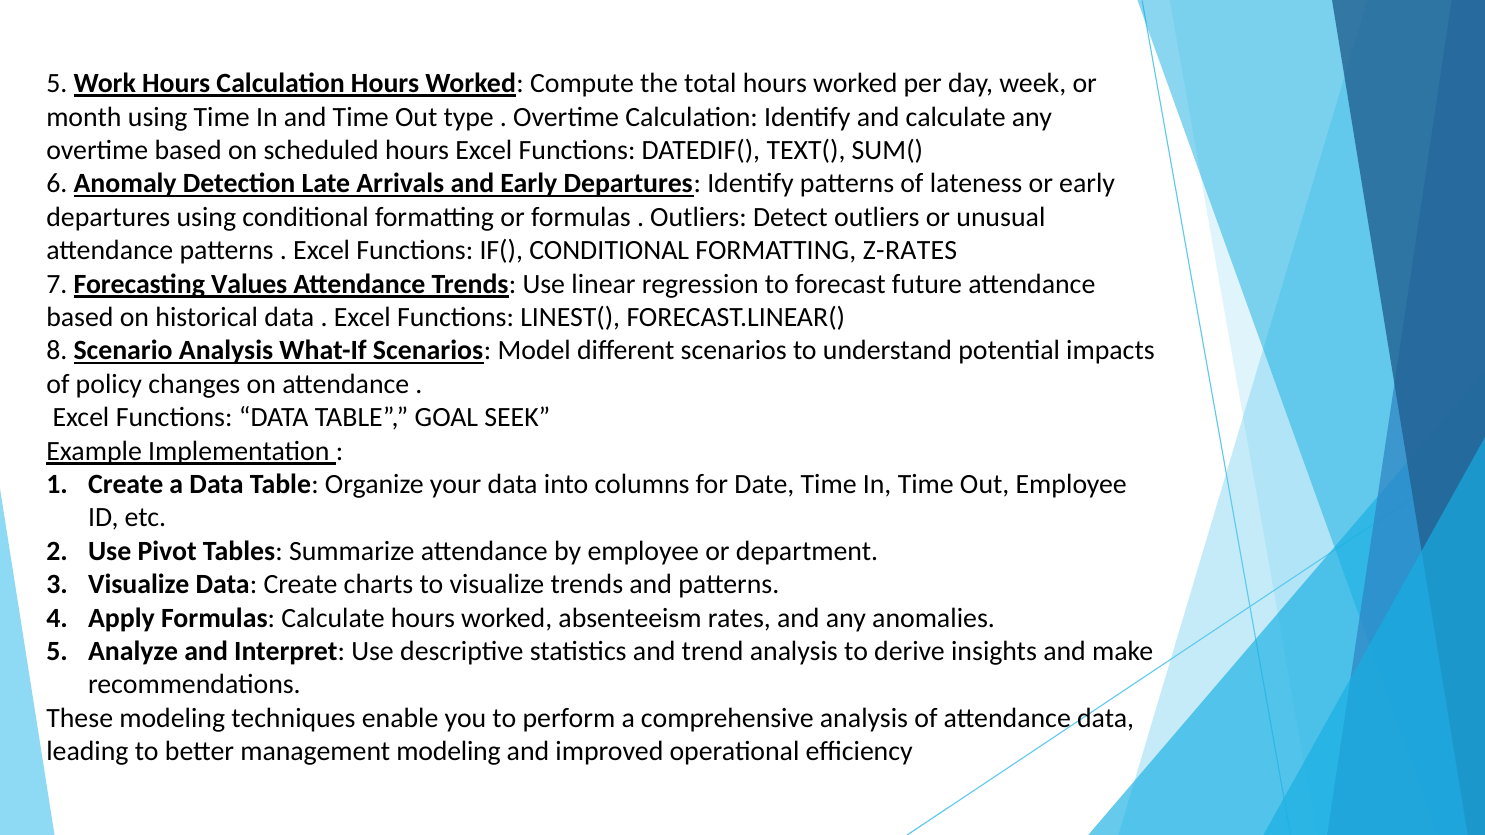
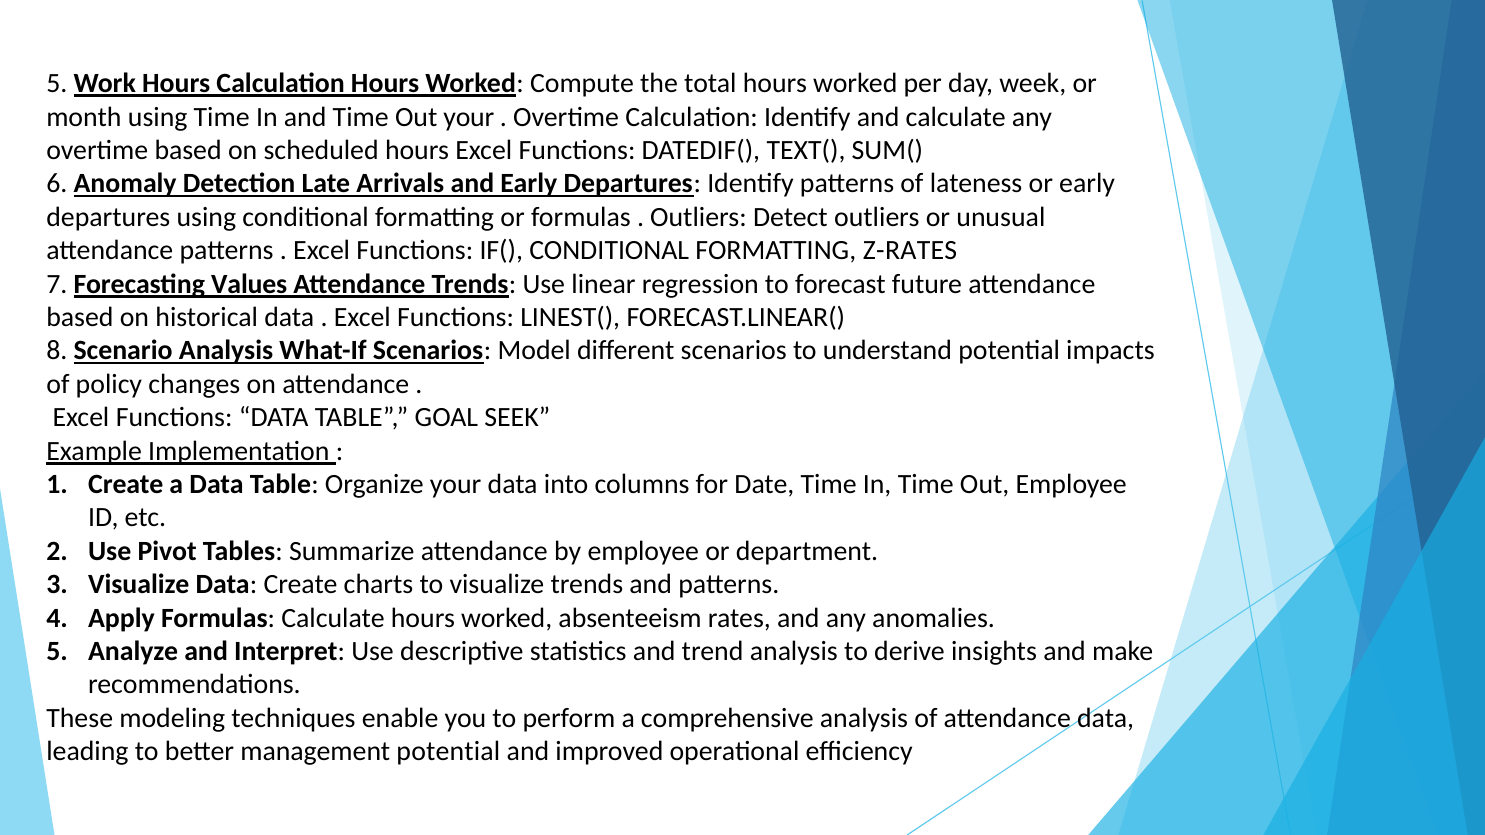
Out type: type -> your (469, 117)
management modeling: modeling -> potential (448, 752)
